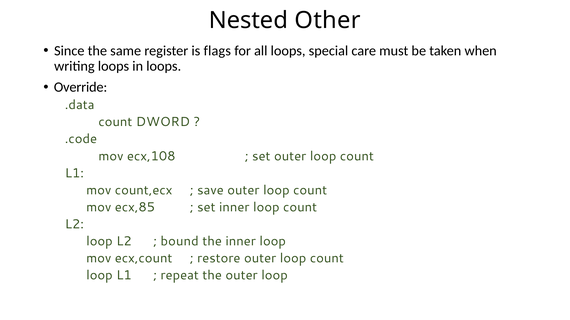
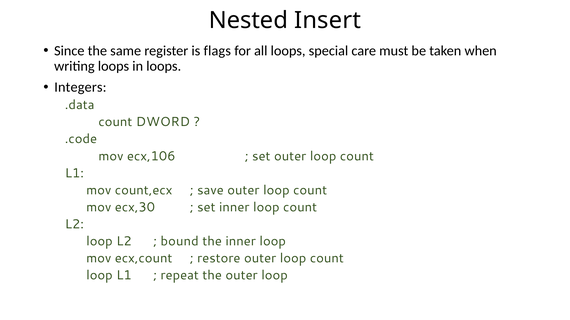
Other: Other -> Insert (328, 20)
Override: Override -> Integers (80, 87)
ecx,108: ecx,108 -> ecx,106 (151, 156)
ecx,85: ecx,85 -> ecx,30 (135, 208)
